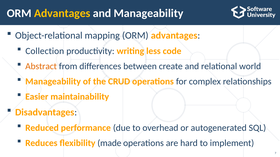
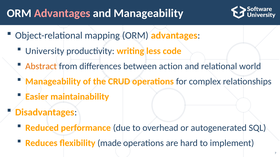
Advantages colour: yellow -> pink (62, 13)
Collection: Collection -> University (45, 51)
create: create -> action (171, 66)
